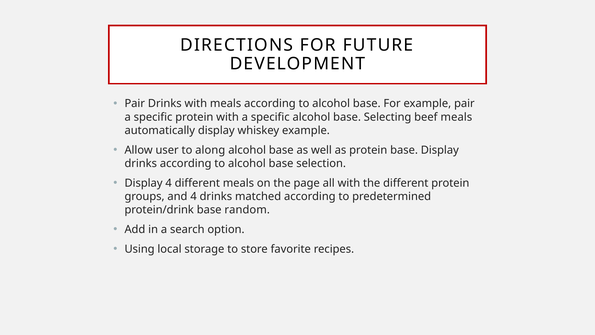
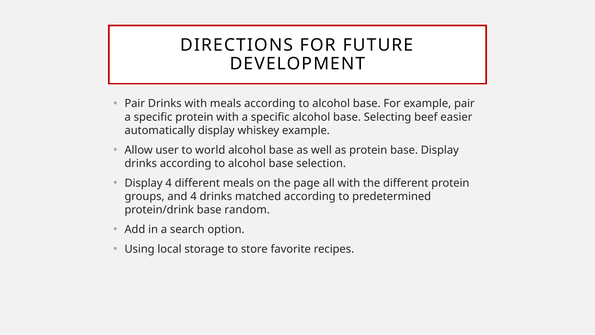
beef meals: meals -> easier (456, 117)
along: along -> world (210, 150)
